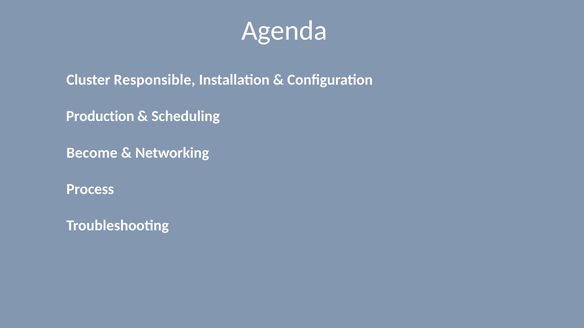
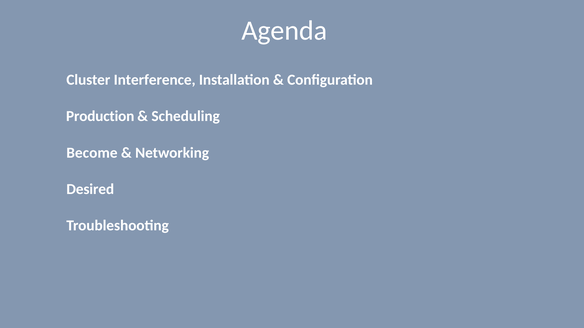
Responsible: Responsible -> Interference (155, 80)
Process: Process -> Desired (90, 189)
